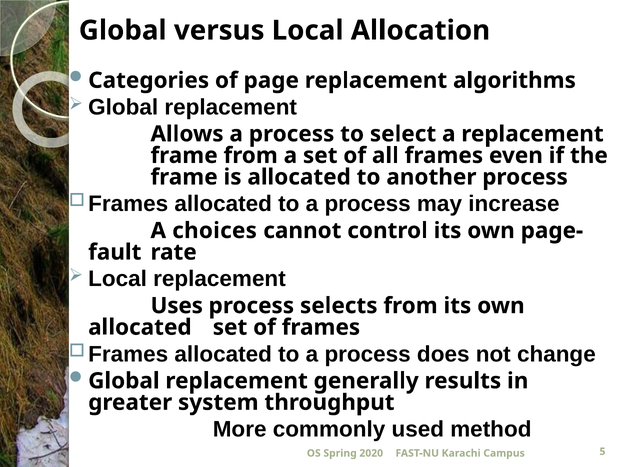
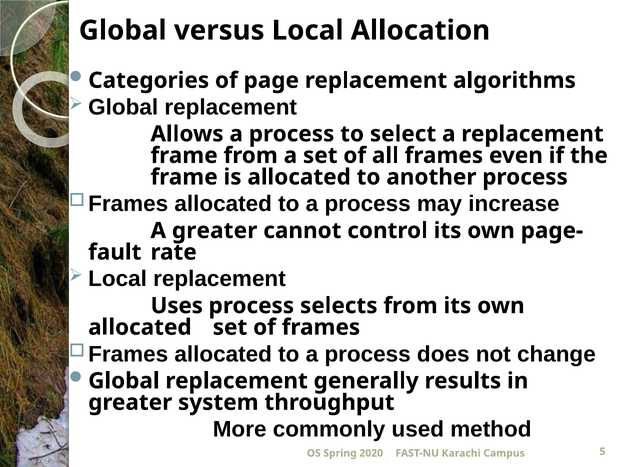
A choices: choices -> greater (215, 231)
